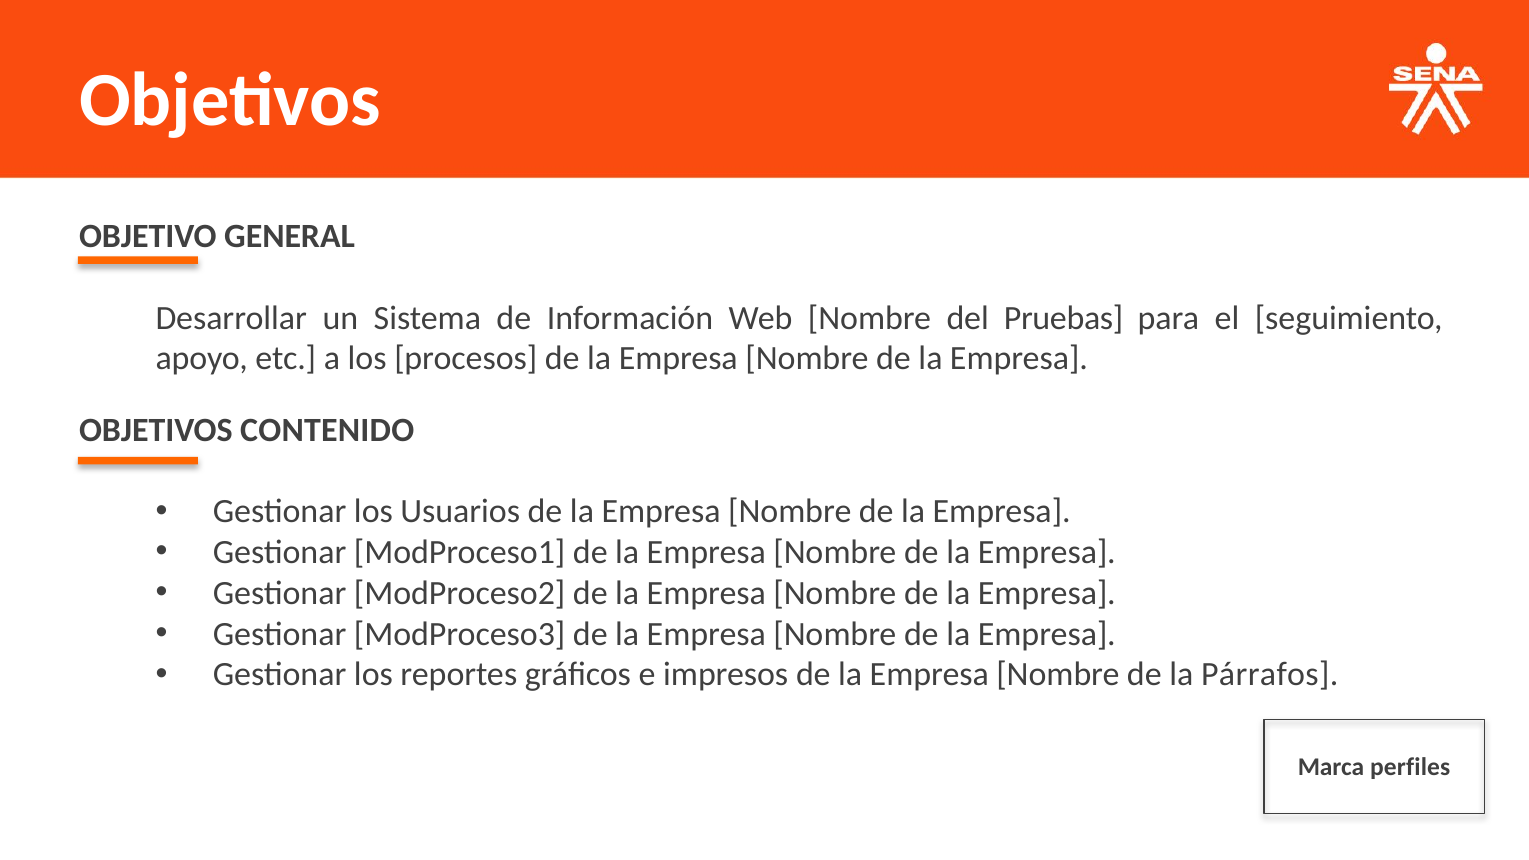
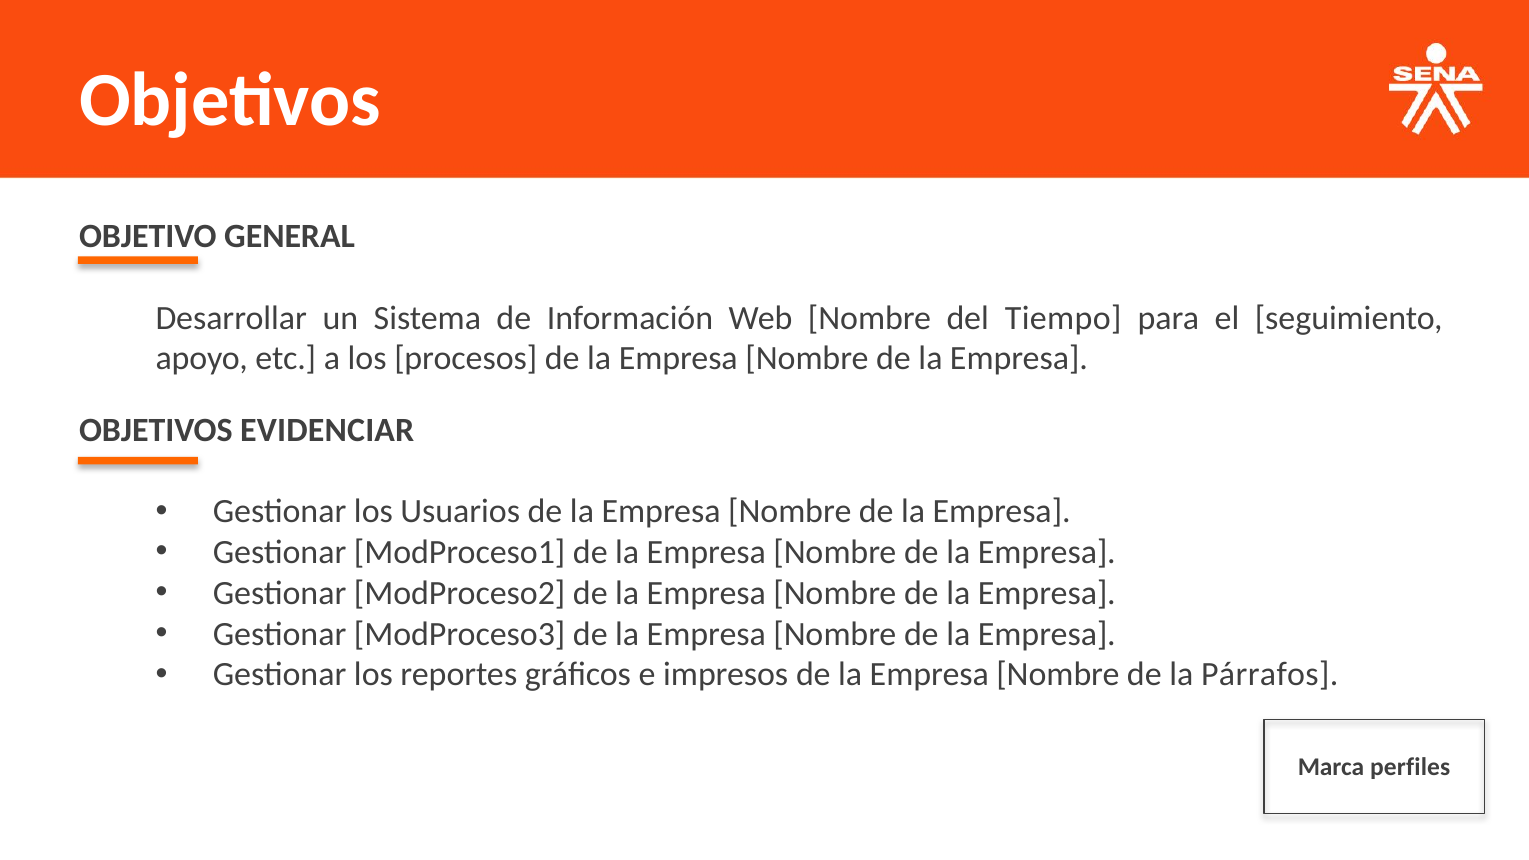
Pruebas: Pruebas -> Tiempo (1063, 318)
CONTENIDO: CONTENIDO -> EVIDENCIAR (327, 430)
